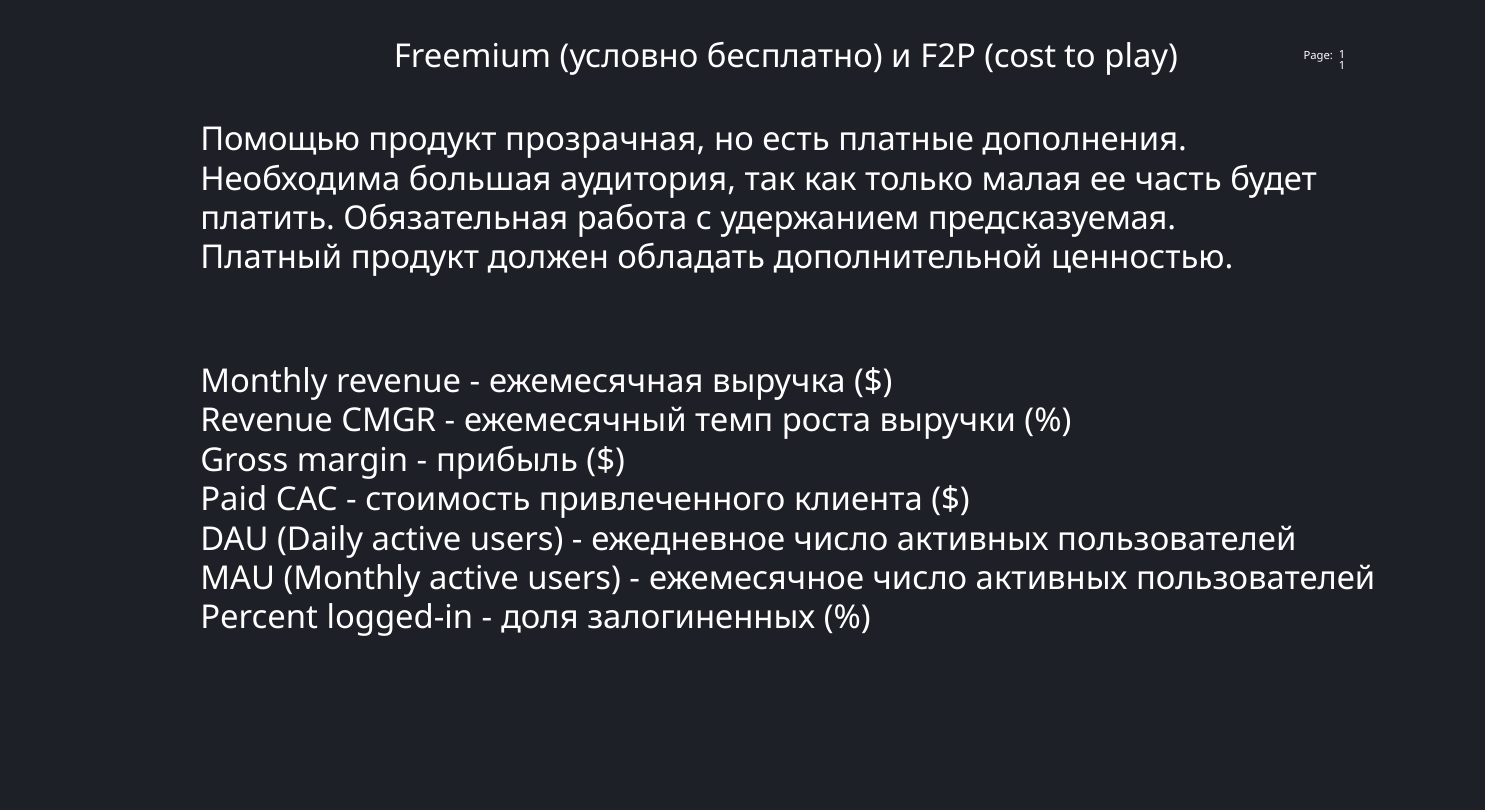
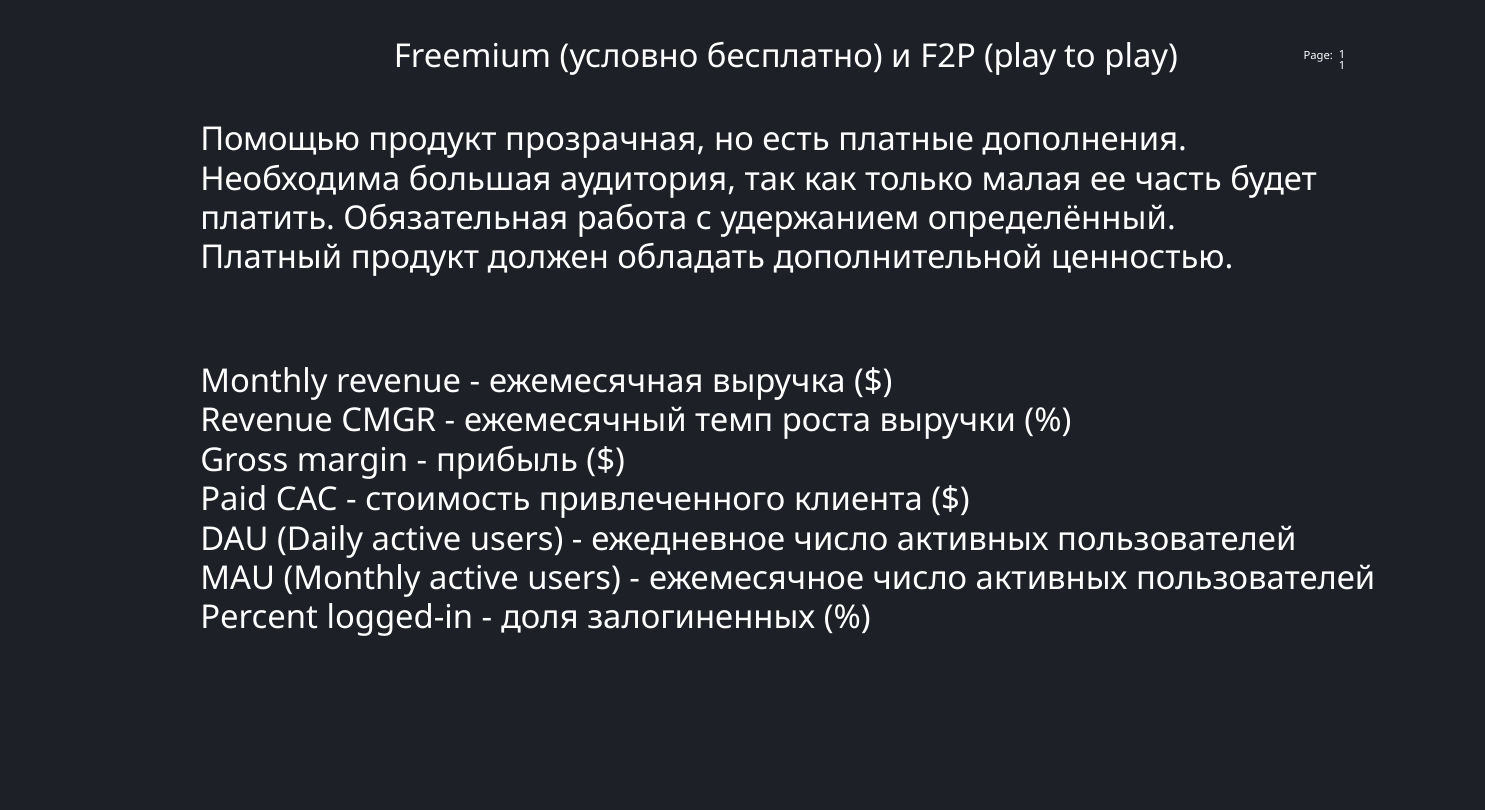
F2P cost: cost -> play (1020, 57)
предсказуемая: предсказуемая -> определённый (1052, 219)
